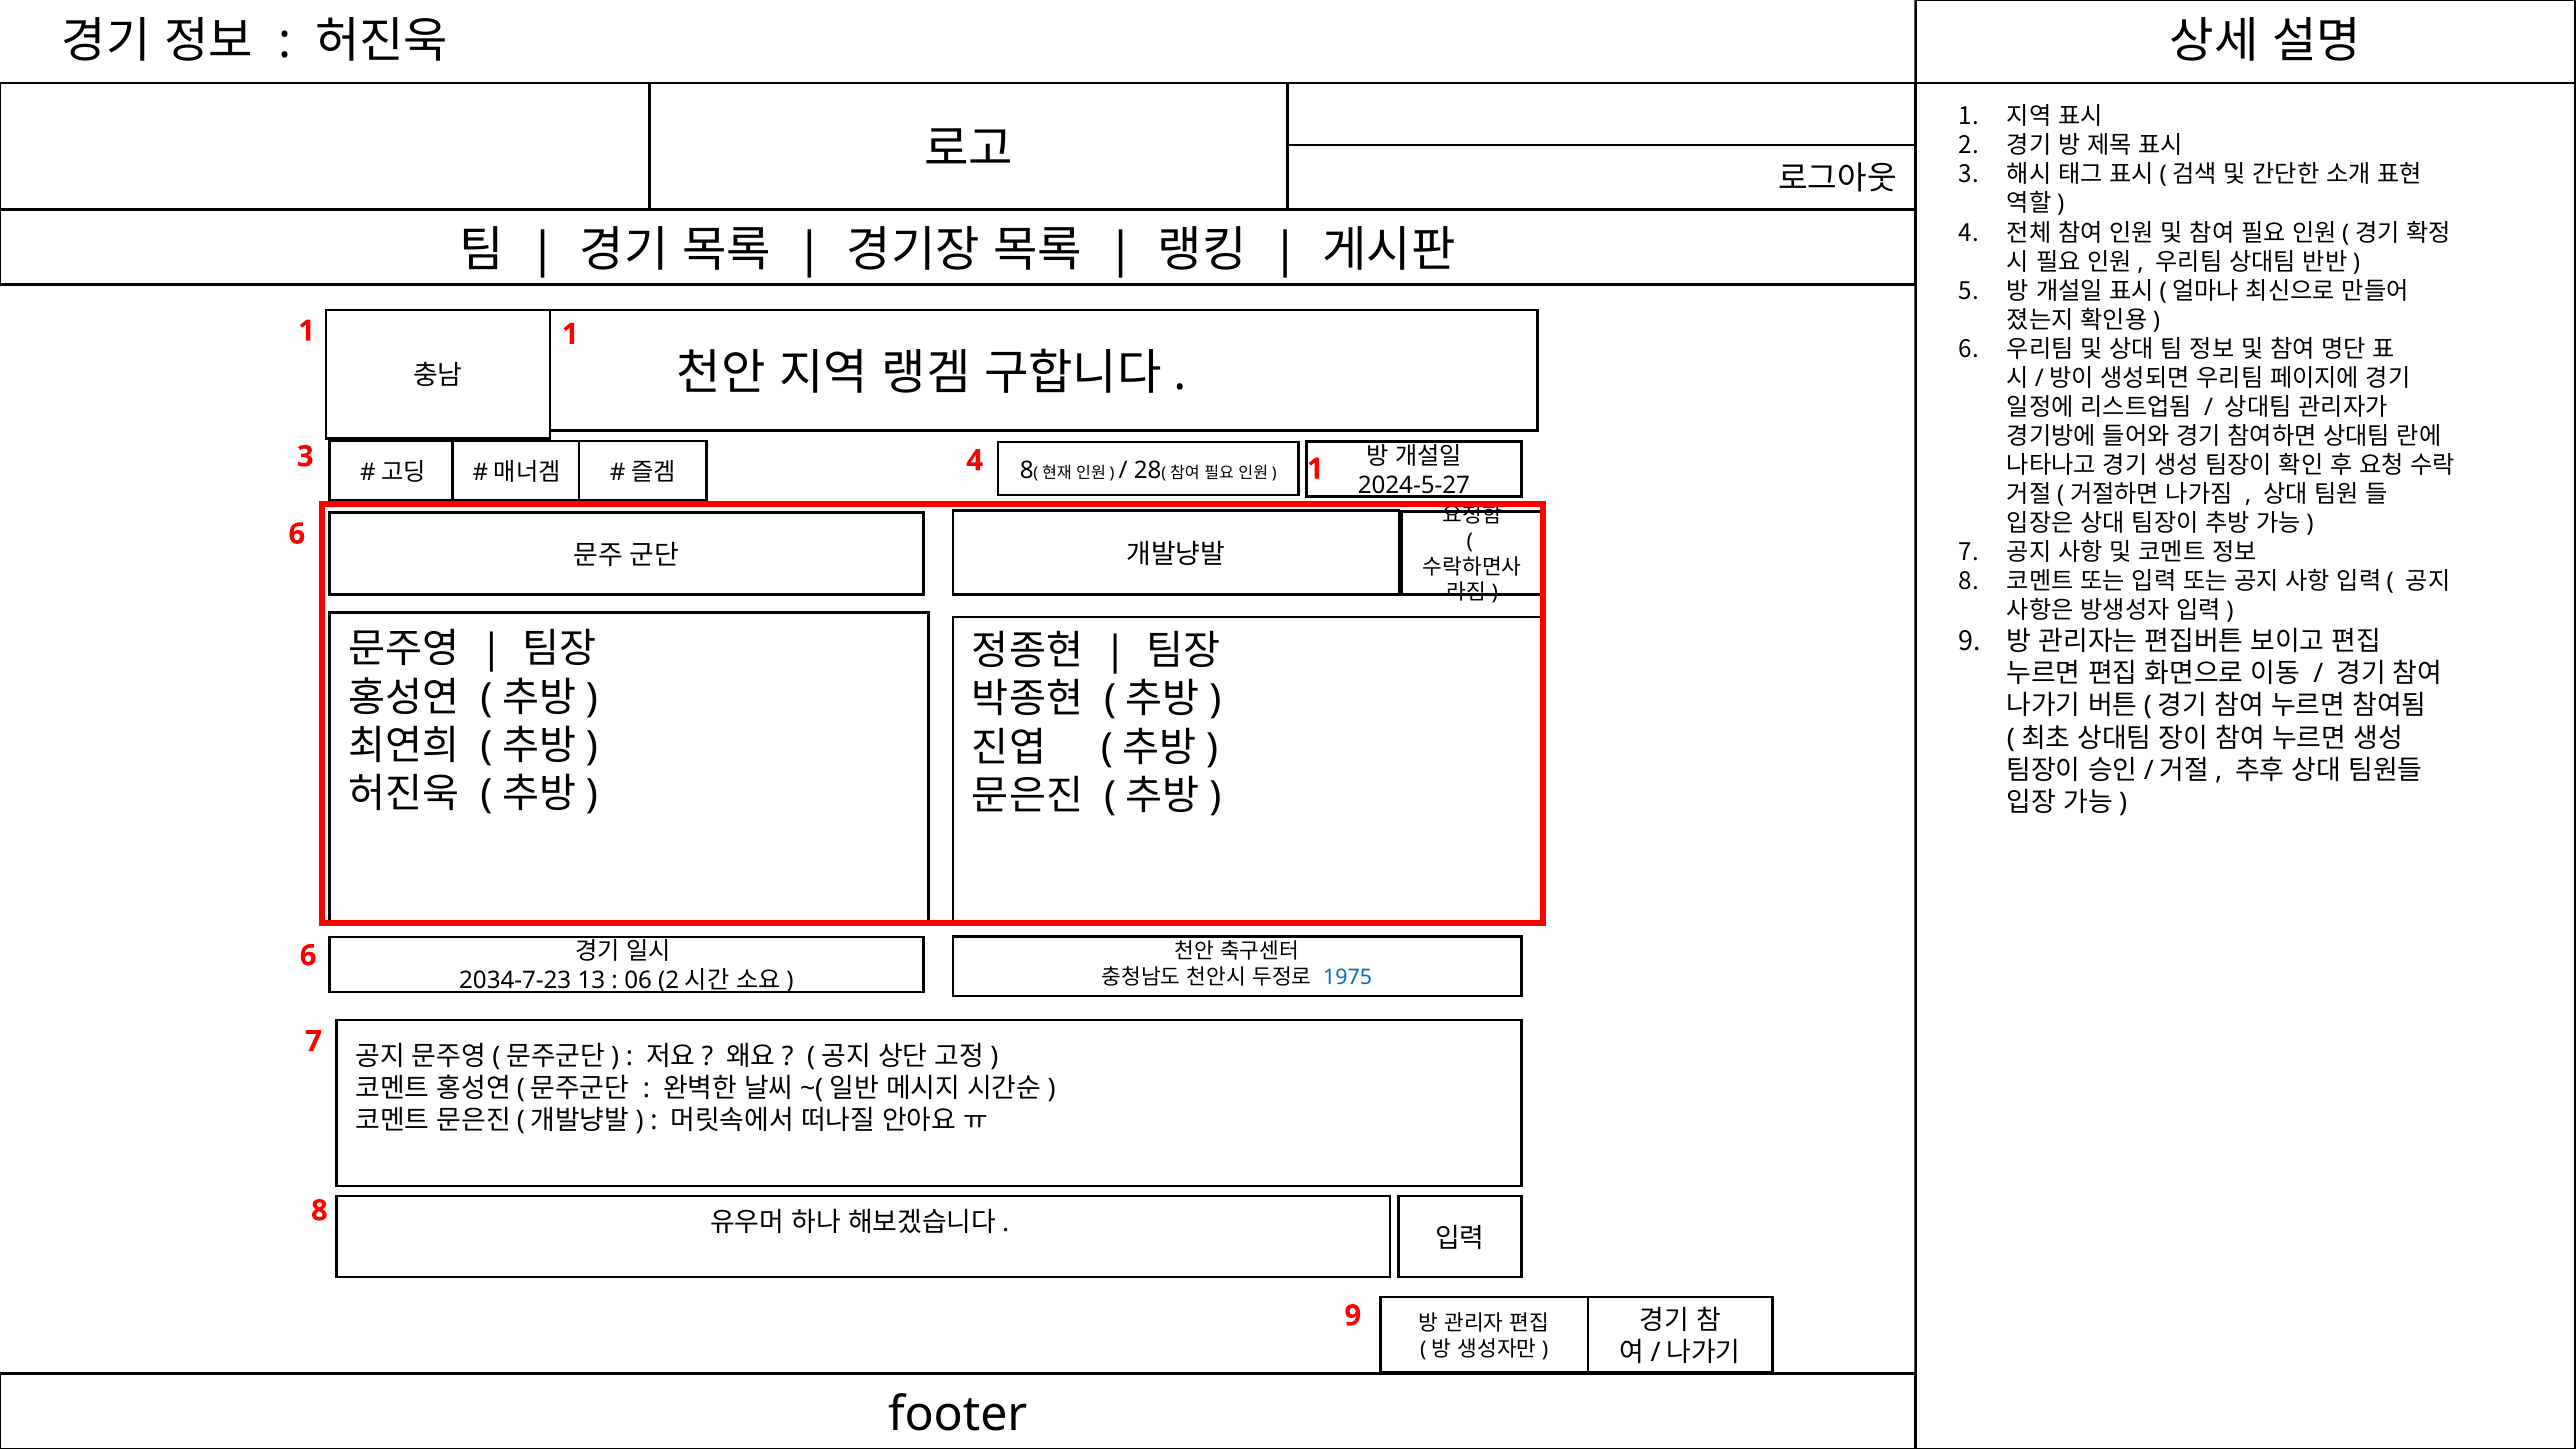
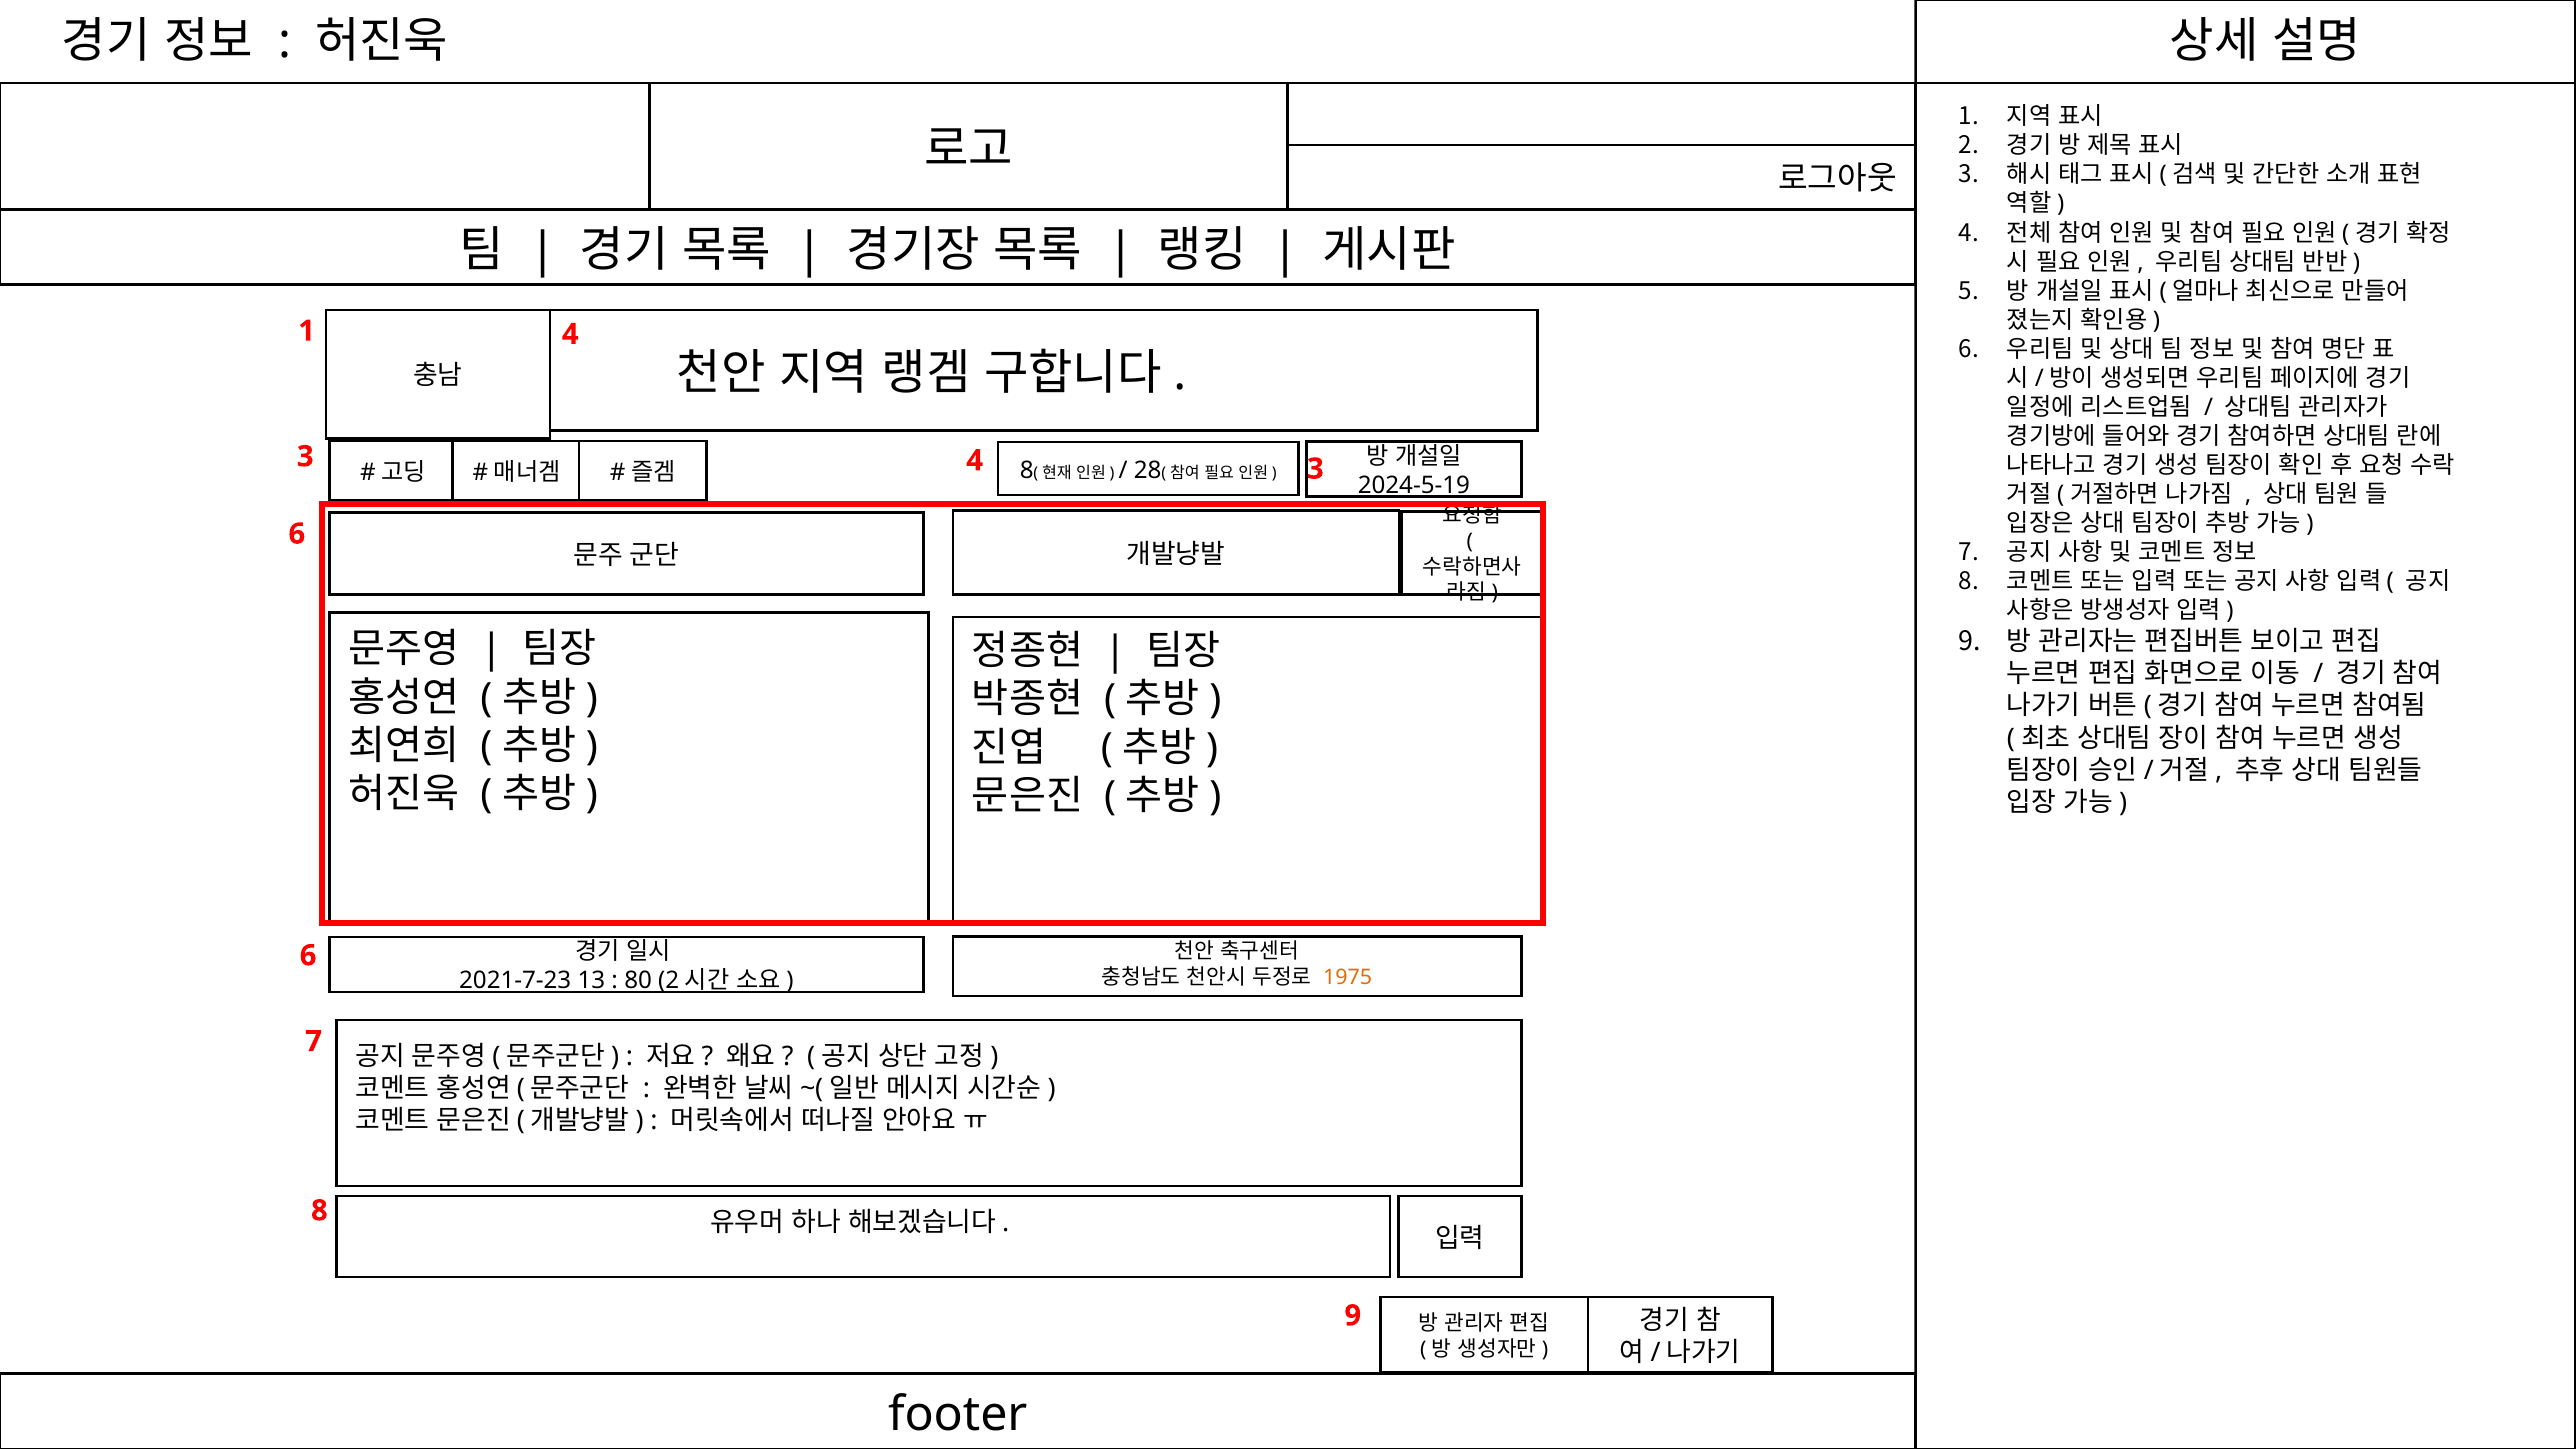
1 1: 1 -> 4 (570, 334)
3 4 1: 1 -> 3 (1315, 469)
2024-5-27: 2024-5-27 -> 2024-5-19 (1414, 485)
1975 colour: blue -> orange (1348, 978)
2034-7-23: 2034-7-23 -> 2021-7-23 (515, 981)
06: 06 -> 80 (638, 981)
